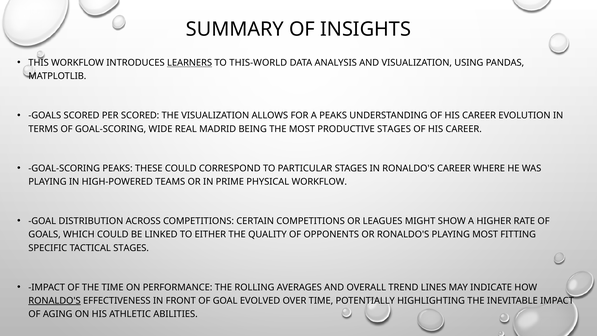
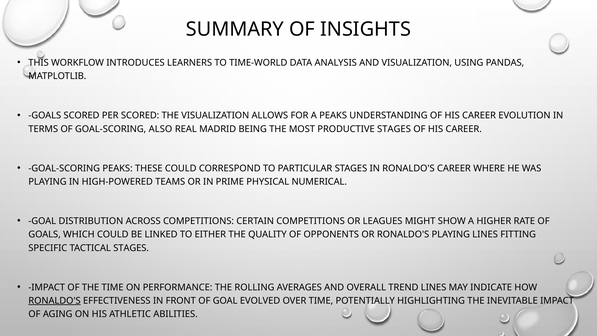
LEARNERS underline: present -> none (190, 63)
THIS-WORLD: THIS-WORLD -> TIME-WORLD (258, 63)
WIDE: WIDE -> ALSO (161, 129)
PHYSICAL WORKFLOW: WORKFLOW -> NUMERICAL (319, 182)
PLAYING MOST: MOST -> LINES (485, 234)
